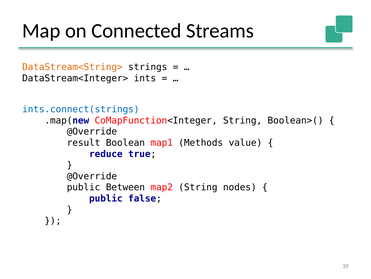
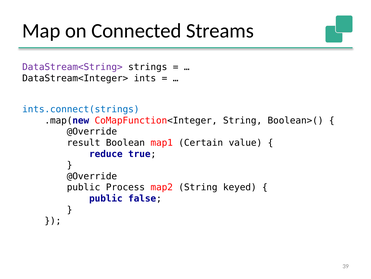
DataStream<String> colour: orange -> purple (72, 67)
Methods: Methods -> Certain (201, 142)
Between: Between -> Process (125, 187)
nodes: nodes -> keyed (240, 187)
